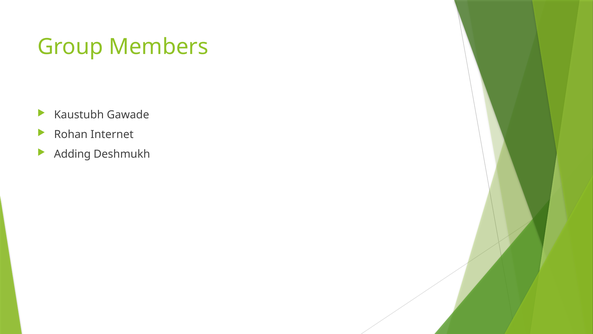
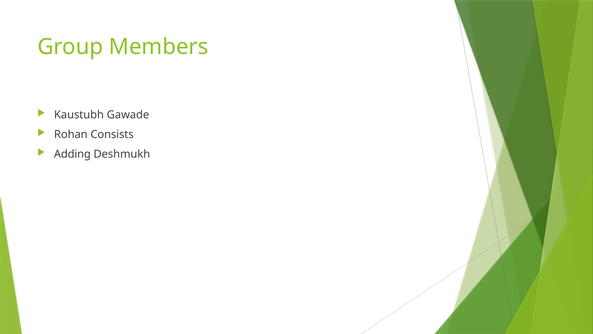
Internet: Internet -> Consists (112, 134)
